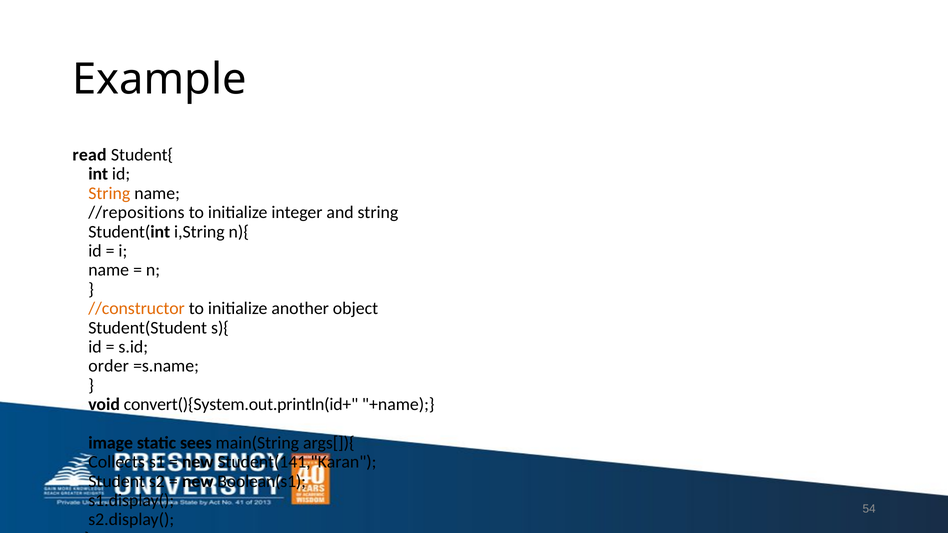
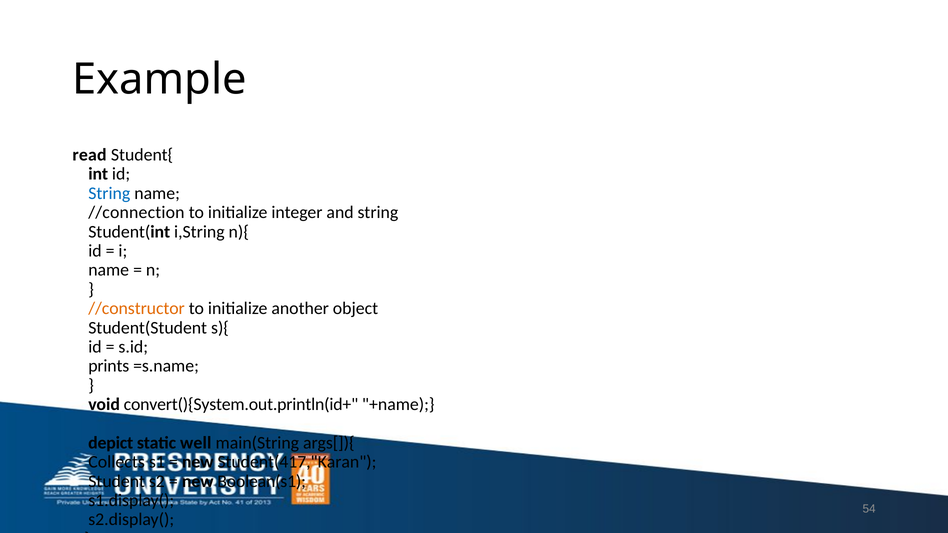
String colour: orange -> blue (109, 193)
//repositions: //repositions -> //connection (136, 213)
order: order -> prints (109, 366)
image: image -> depict (111, 443)
sees: sees -> well (196, 443)
Student(141,"Karan: Student(141,"Karan -> Student(417,"Karan (297, 462)
